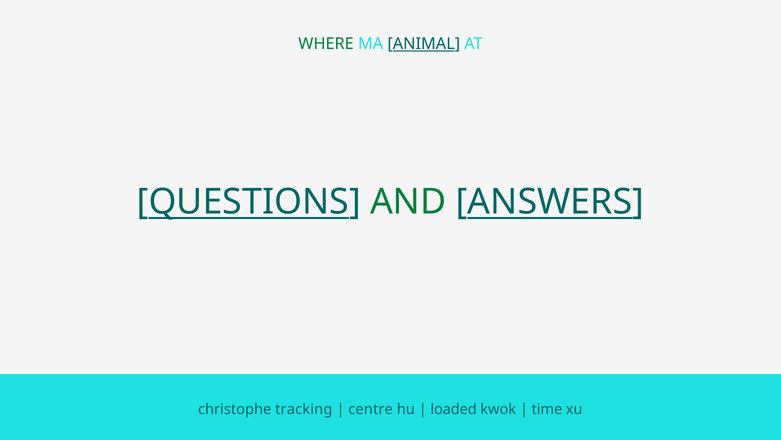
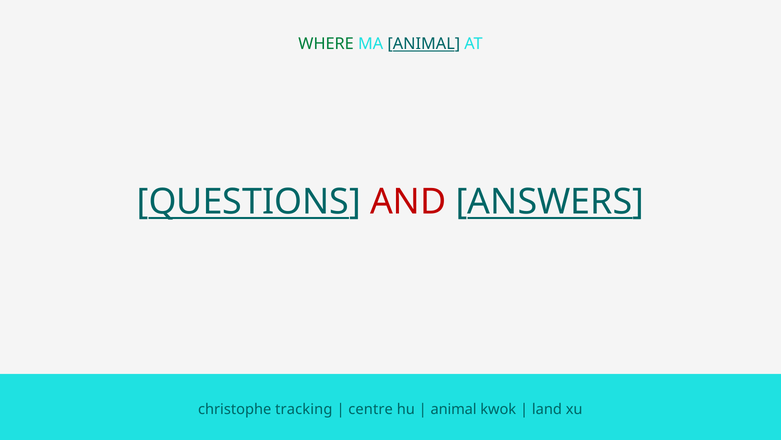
AND colour: green -> red (408, 201)
loaded: loaded -> animal (454, 409)
time: time -> land (547, 409)
